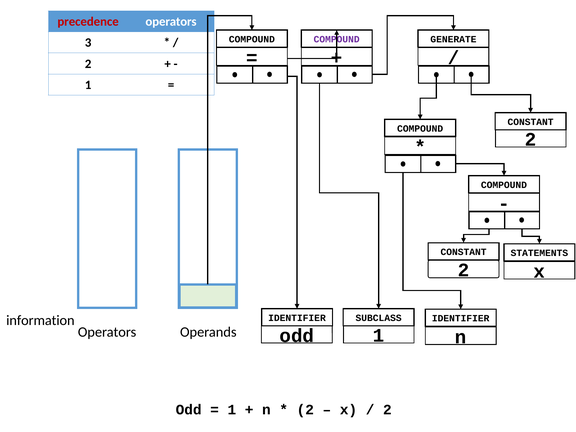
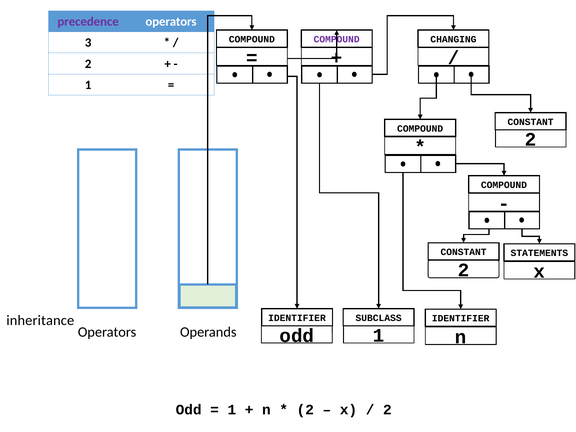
precedence colour: red -> purple (88, 22)
GENERATE: GENERATE -> CHANGING (453, 39)
information: information -> inheritance (40, 321)
